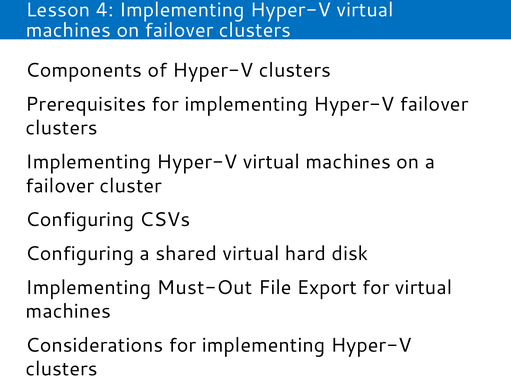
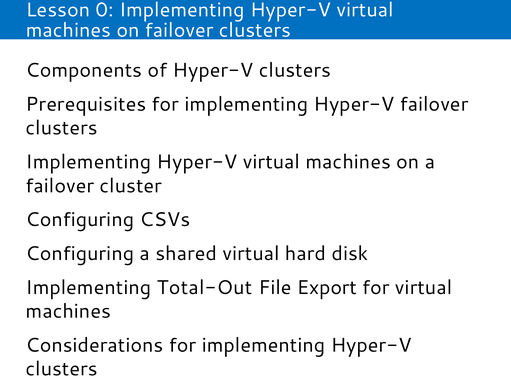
4: 4 -> 0 (105, 10)
Must-Out: Must-Out -> Total-Out (205, 288)
